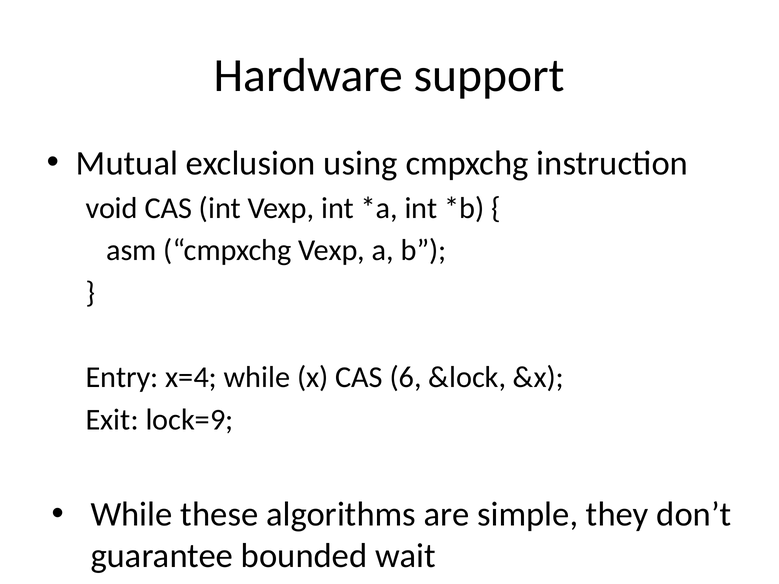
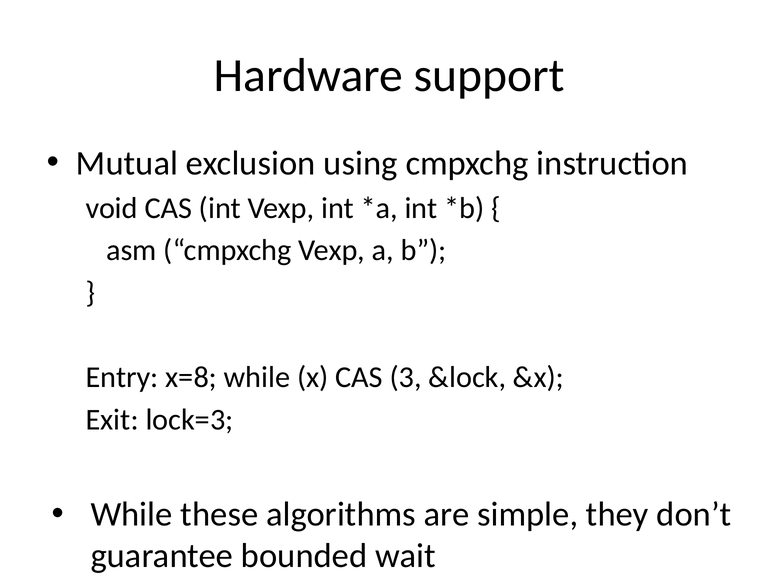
x=4: x=4 -> x=8 (191, 378)
6: 6 -> 3 (406, 378)
lock=9: lock=9 -> lock=3 (189, 420)
